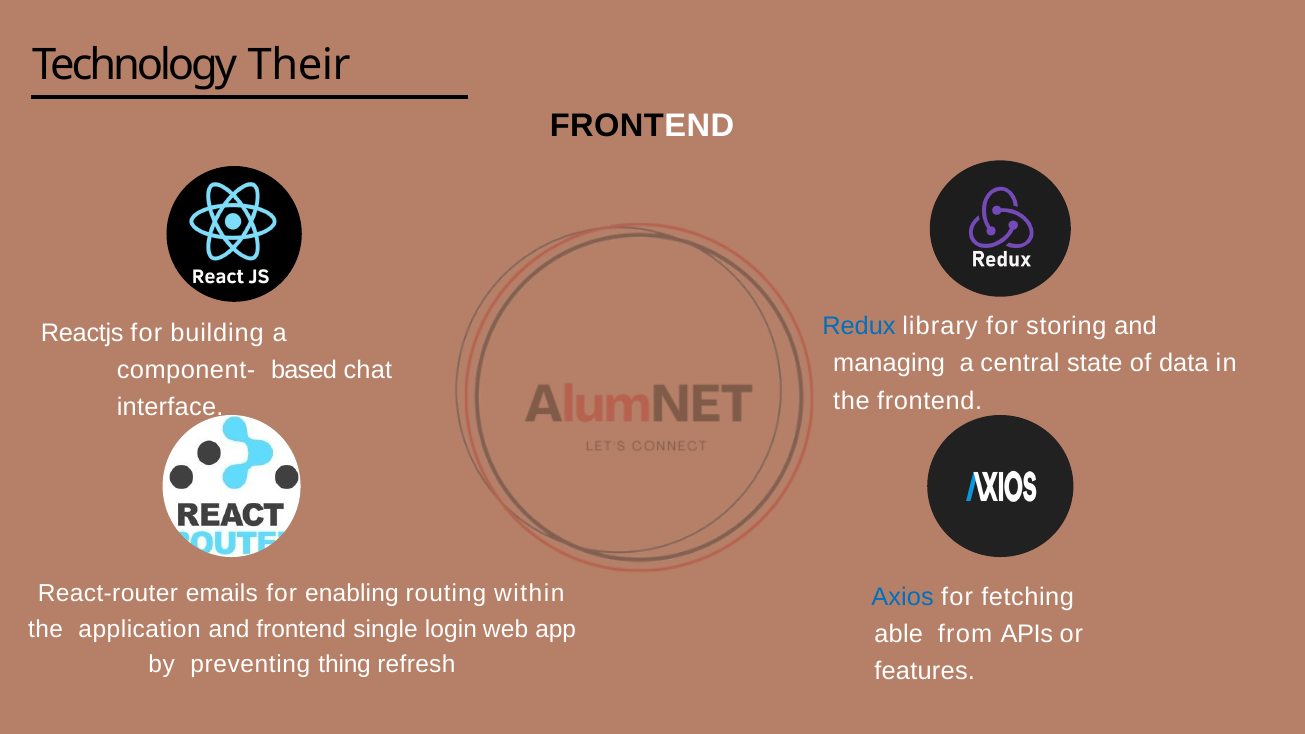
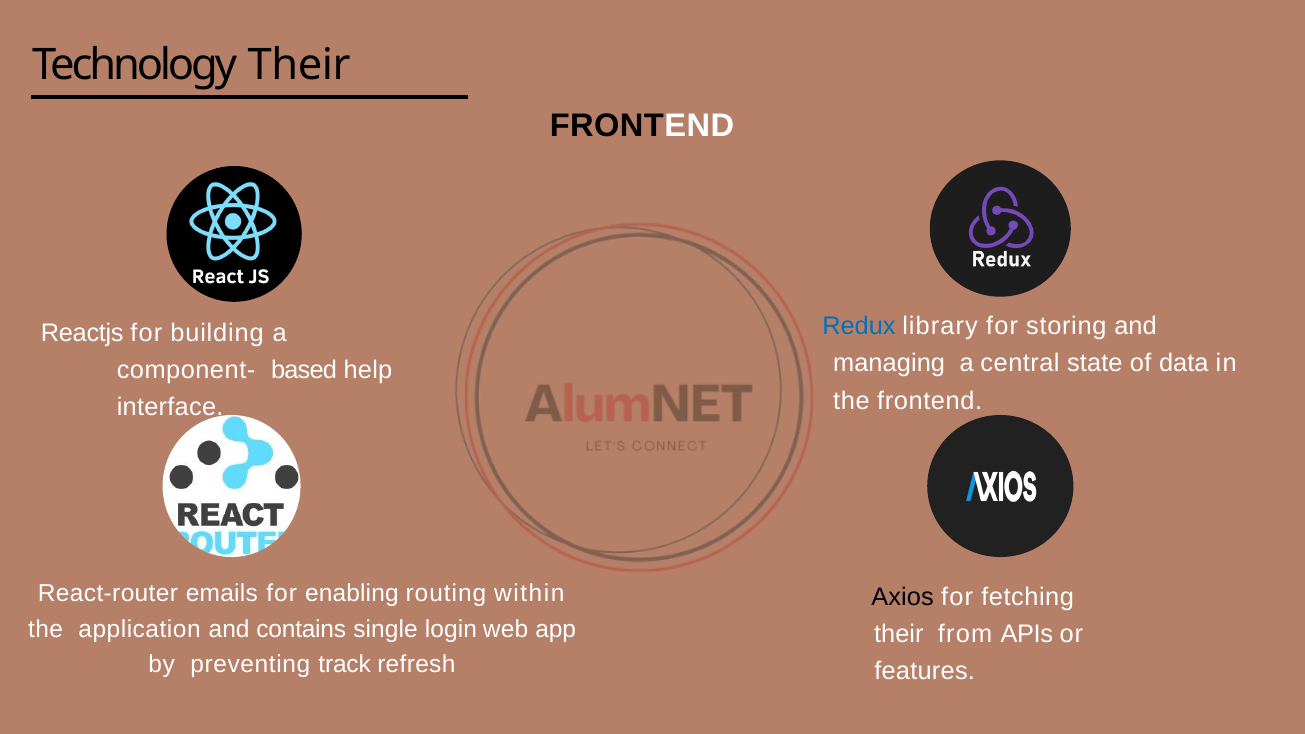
chat: chat -> help (368, 370)
Axios colour: blue -> black (903, 597)
and frontend: frontend -> contains (301, 629)
able: able -> their (899, 634)
thing: thing -> track (345, 665)
